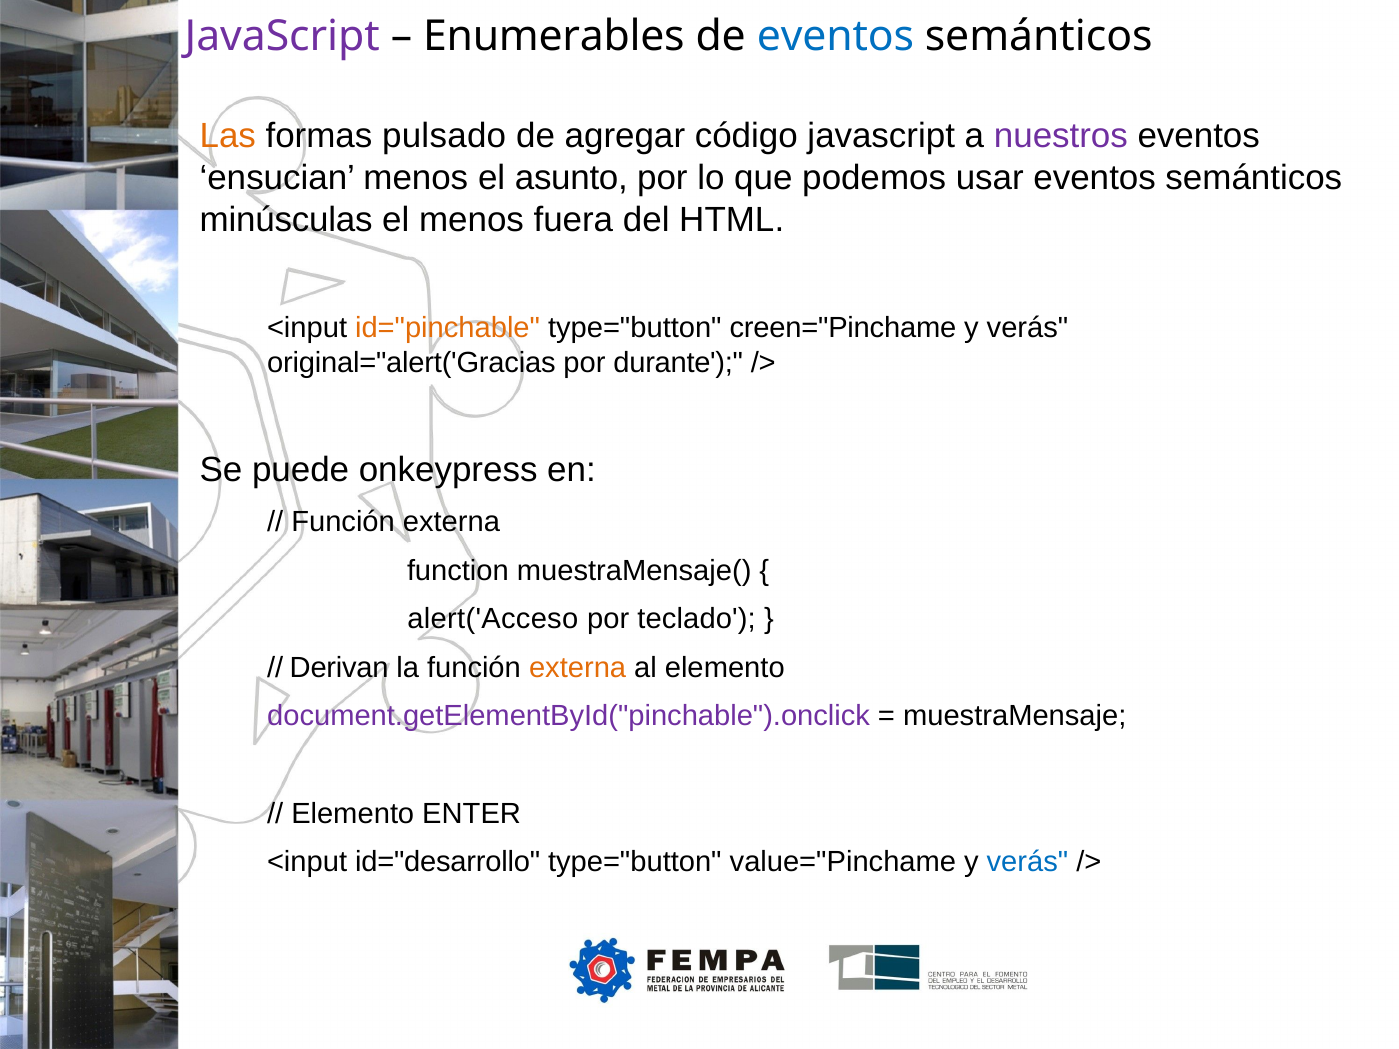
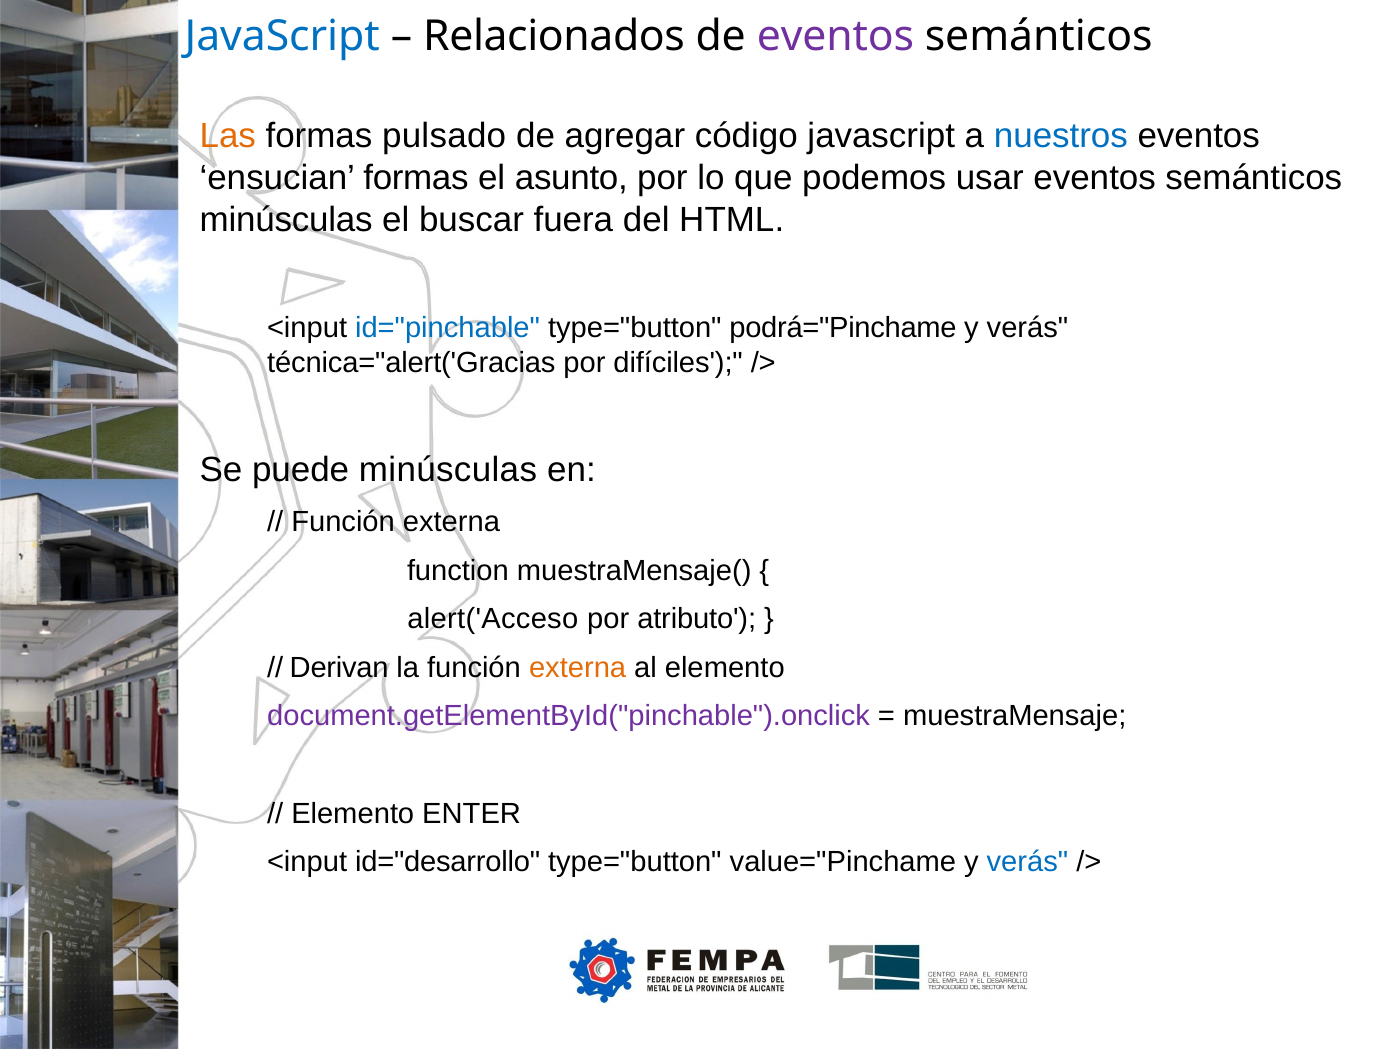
JavaScript colour: purple -> blue (282, 37)
Enumerables: Enumerables -> Relacionados (554, 37)
eventos colour: blue -> purple (835, 37)
nuestros colour: purple -> blue (1061, 136)
ensucian menos: menos -> formas (416, 178)
el menos: menos -> buscar (472, 220)
id="pinchable colour: orange -> blue (448, 328)
creen="Pinchame: creen="Pinchame -> podrá="Pinchame (843, 328)
original="alert('Gracias: original="alert('Gracias -> técnica="alert('Gracias (411, 362)
durante: durante -> difíciles (678, 362)
puede onkeypress: onkeypress -> minúsculas (448, 471)
teclado: teclado -> atributo (697, 619)
